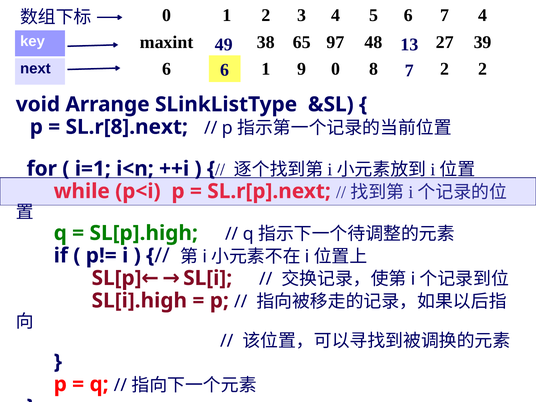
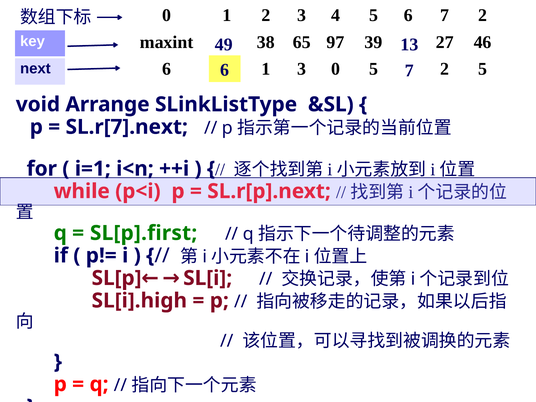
7 4: 4 -> 2 (483, 15)
48: 48 -> 39 (374, 42)
39: 39 -> 46 (483, 42)
1 9: 9 -> 3 (302, 69)
0 8: 8 -> 5 (374, 69)
2 2: 2 -> 5 (483, 69)
SL.r[8].next: SL.r[8].next -> SL.r[7].next (127, 127)
SL[p].high: SL[p].high -> SL[p].first (144, 233)
